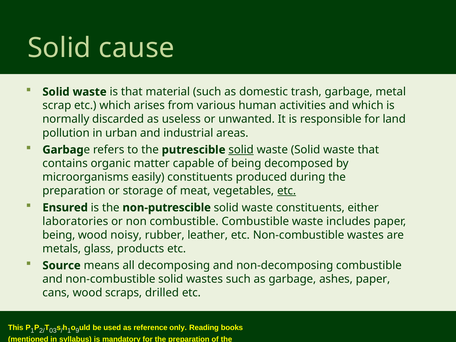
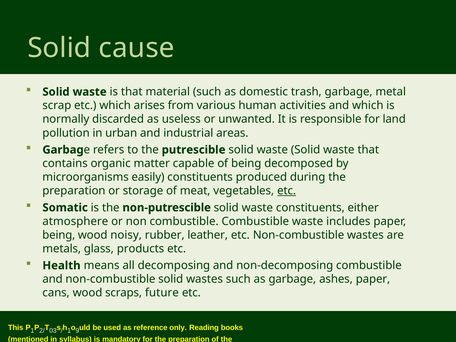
solid underline: present -> none (241, 150)
Ensured: Ensured -> Somatic (65, 208)
laboratories: laboratories -> atmosphere (75, 221)
Source: Source -> Health (62, 266)
drilled: drilled -> future (162, 293)
